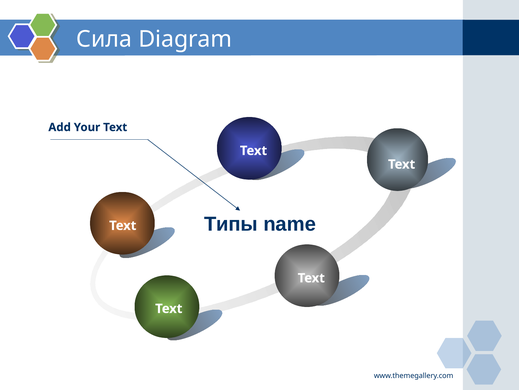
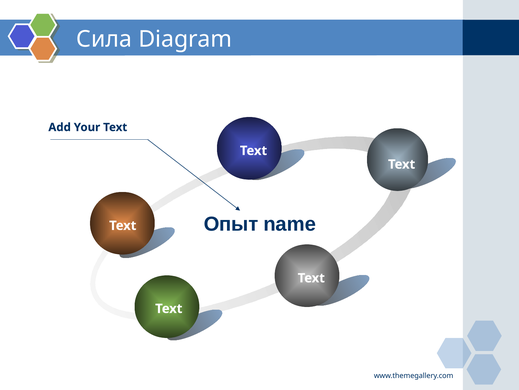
Типы: Типы -> Опыт (231, 224)
